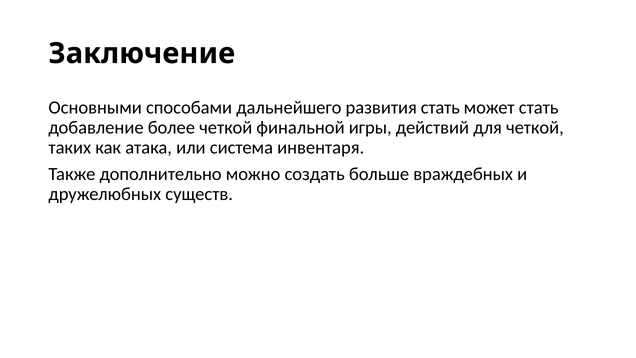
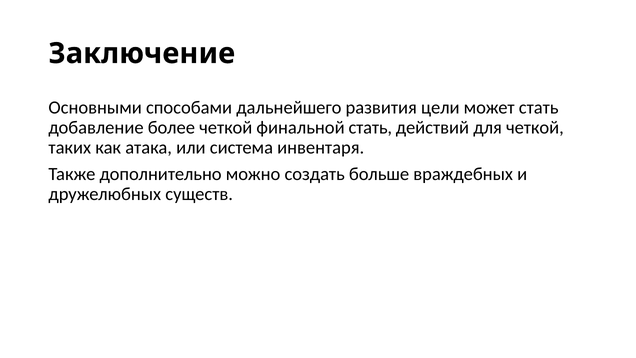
развития стать: стать -> цели (440, 107)
финальной игры: игры -> стать (370, 127)
